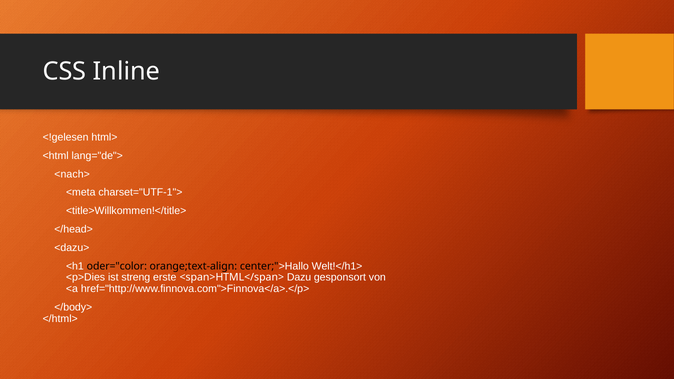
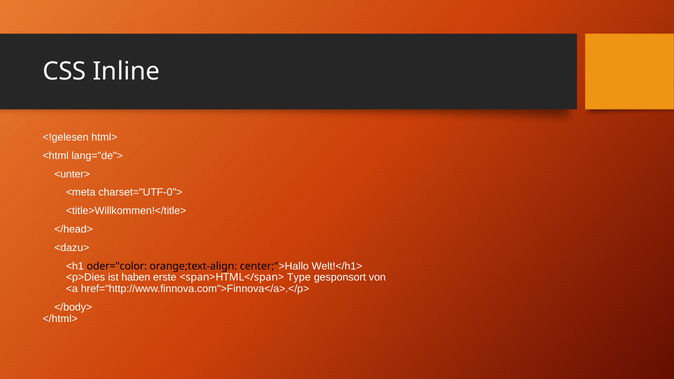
<nach>: <nach> -> <unter> (72, 174)
charset="UTF-1">: charset="UTF-1"> -> charset="UTF-0"> (140, 193)
streng: streng -> haben (136, 278)
Dazu: Dazu -> Type (299, 278)
